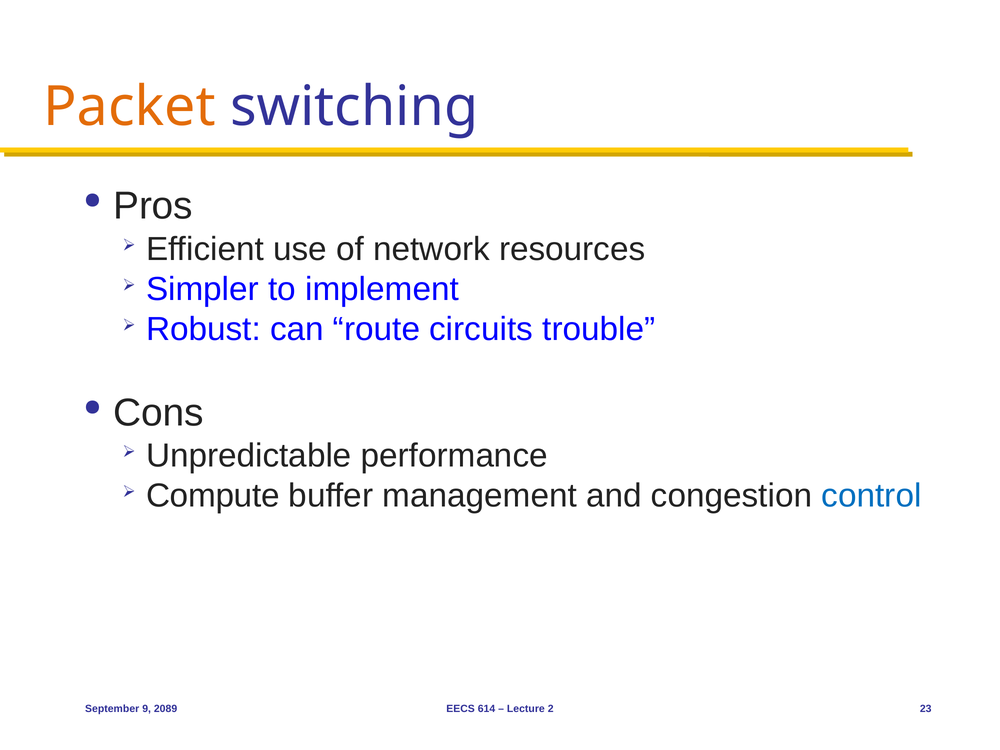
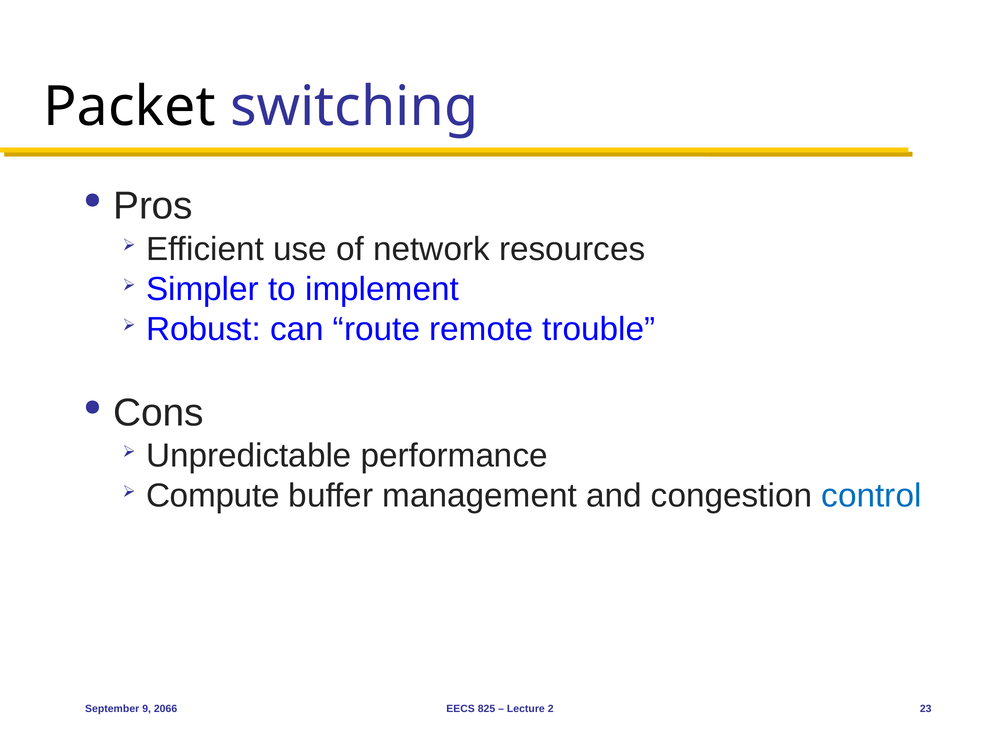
Packet colour: orange -> black (130, 107)
circuits: circuits -> remote (481, 329)
2089: 2089 -> 2066 (166, 709)
614: 614 -> 825 (487, 709)
